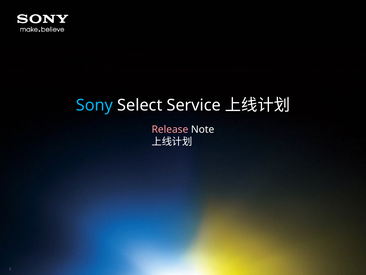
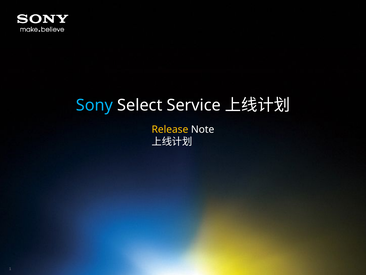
Release colour: pink -> yellow (170, 129)
